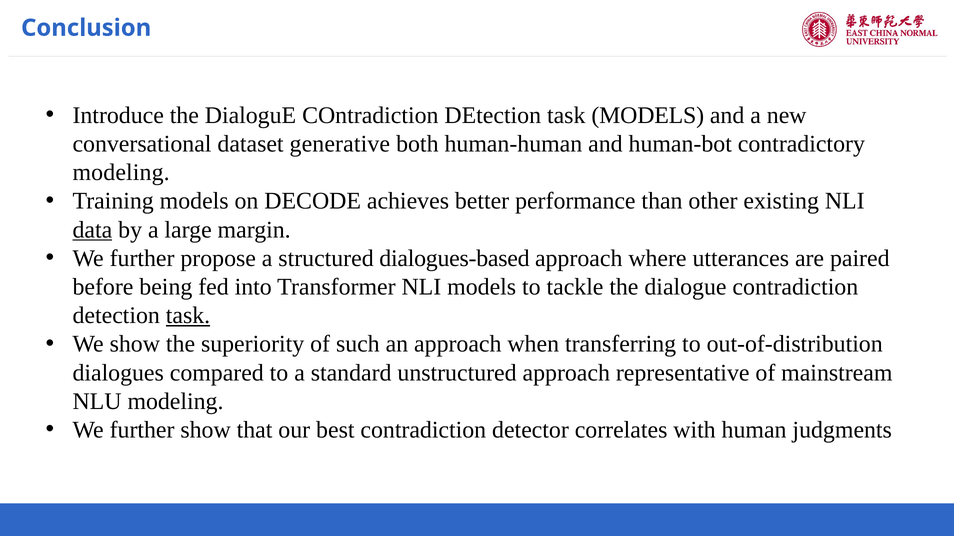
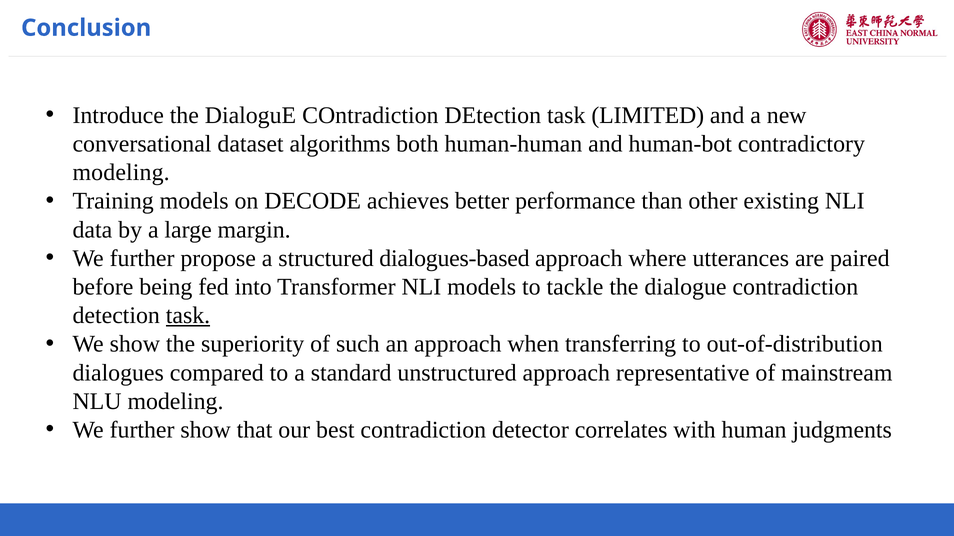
task MODELS: MODELS -> LIMITED (648, 116)
generative: generative -> algorithms (340, 144)
data underline: present -> none (92, 230)
